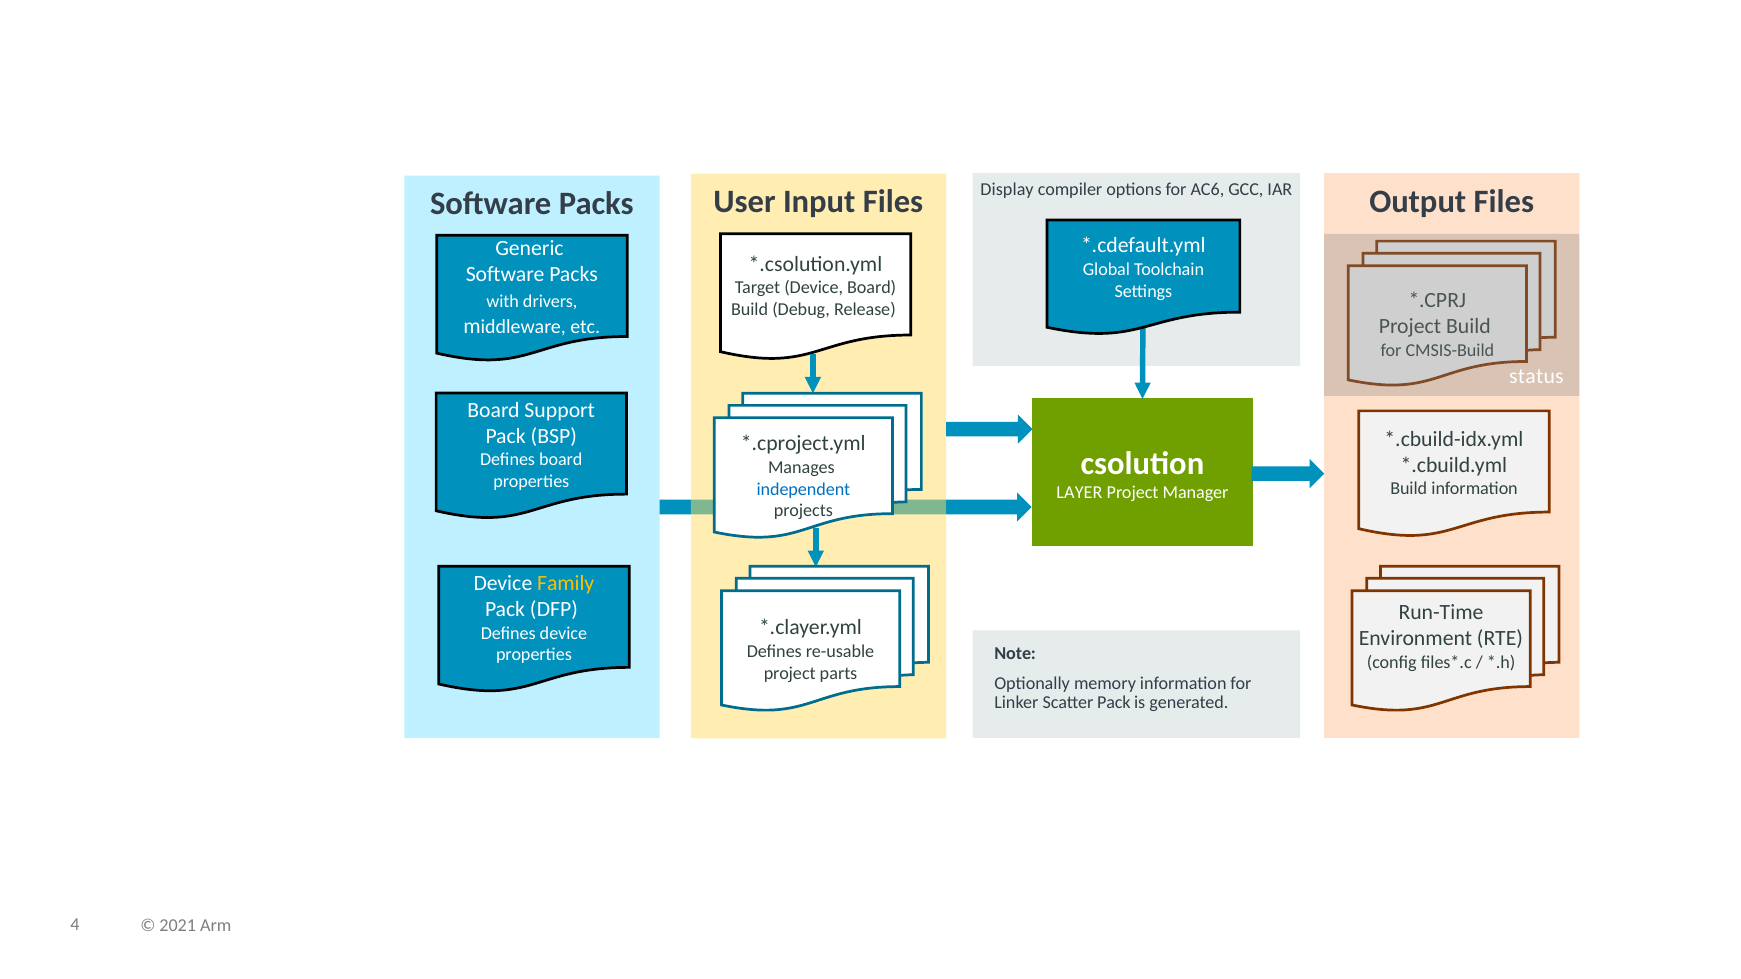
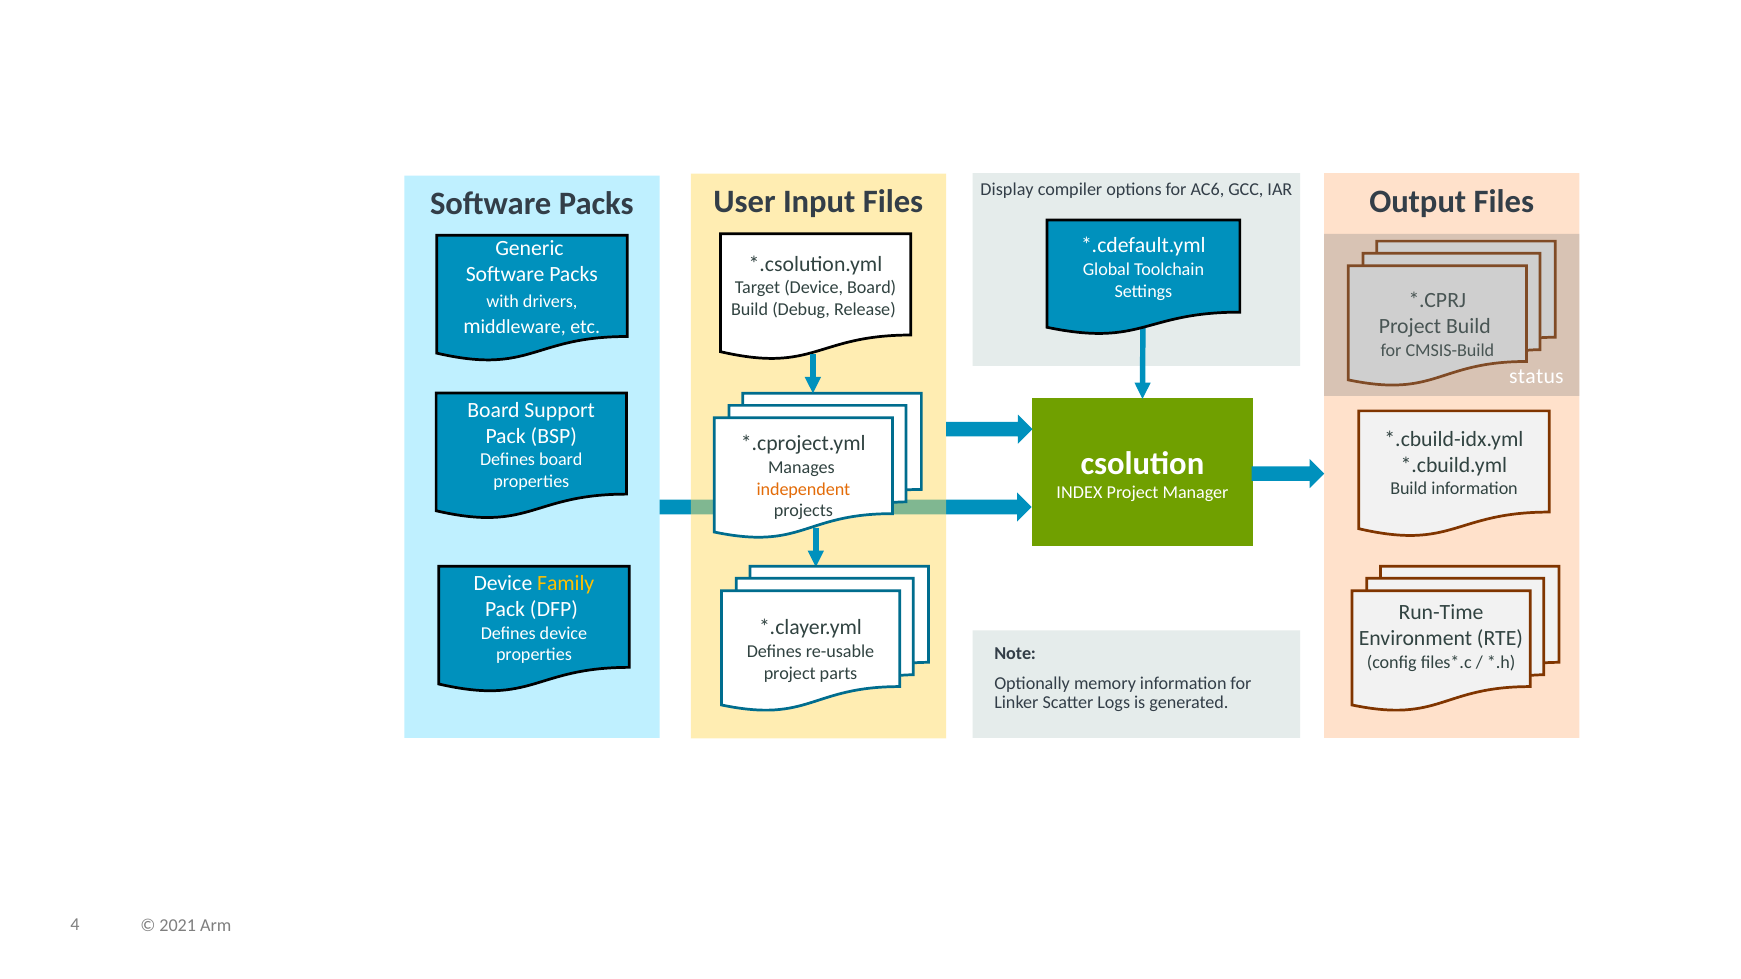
independent colour: blue -> orange (803, 489)
LAYER: LAYER -> INDEX (1080, 493)
Scatter Pack: Pack -> Logs (1114, 703)
